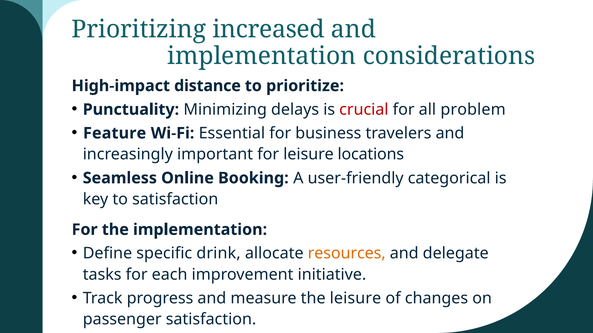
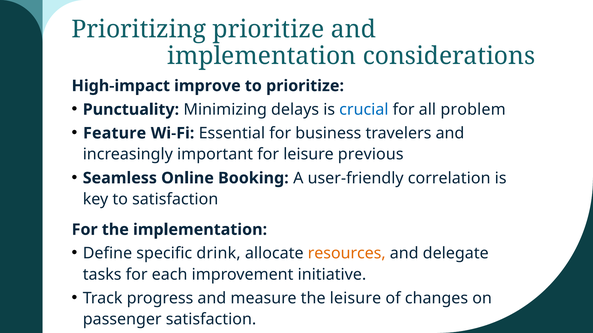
Prioritizing increased: increased -> prioritize (268, 29)
distance: distance -> improve (207, 86)
crucial colour: red -> blue (364, 110)
locations: locations -> previous (371, 155)
categorical: categorical -> correlation (449, 178)
